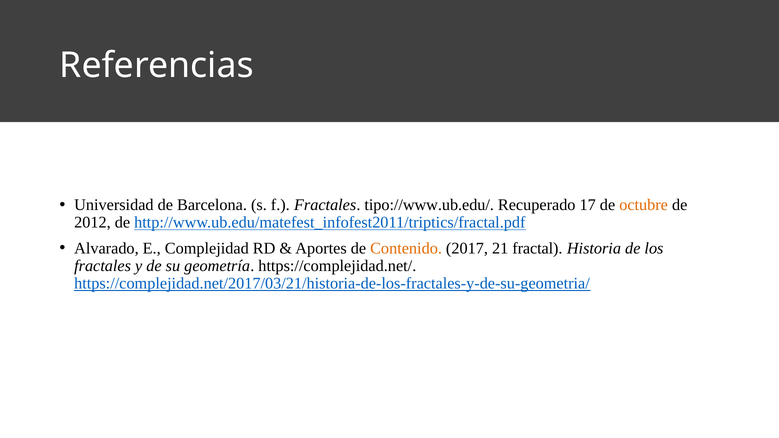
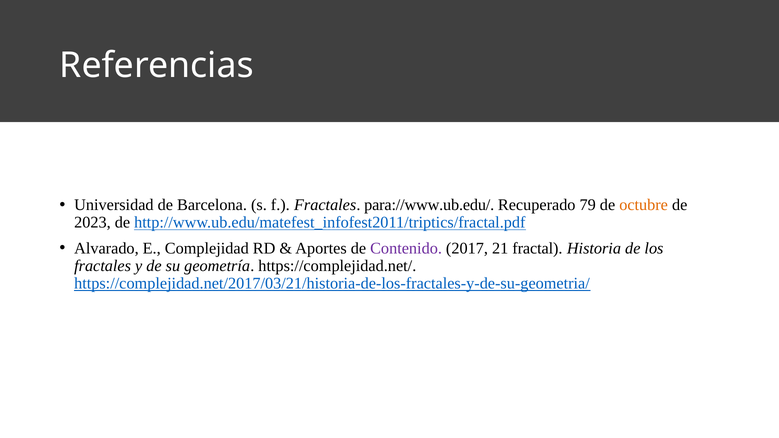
tipo://www.ub.edu/: tipo://www.ub.edu/ -> para://www.ub.edu/ (429, 205)
17: 17 -> 79 (588, 205)
2012: 2012 -> 2023 (92, 223)
Contenido colour: orange -> purple (406, 248)
